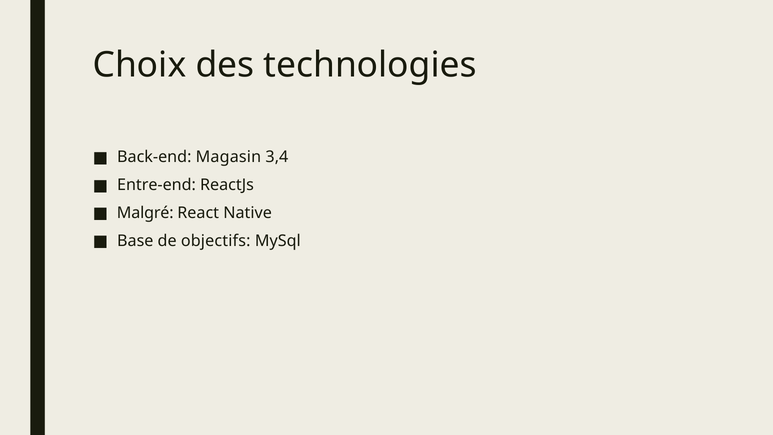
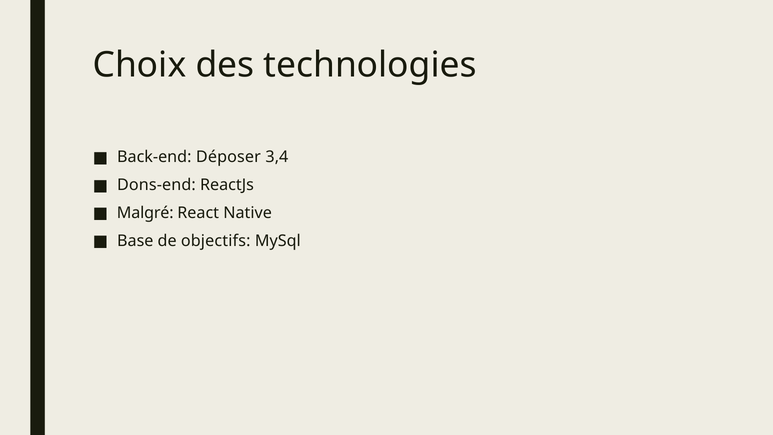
Magasin: Magasin -> Déposer (228, 157)
Entre-end: Entre-end -> Dons-end (156, 185)
